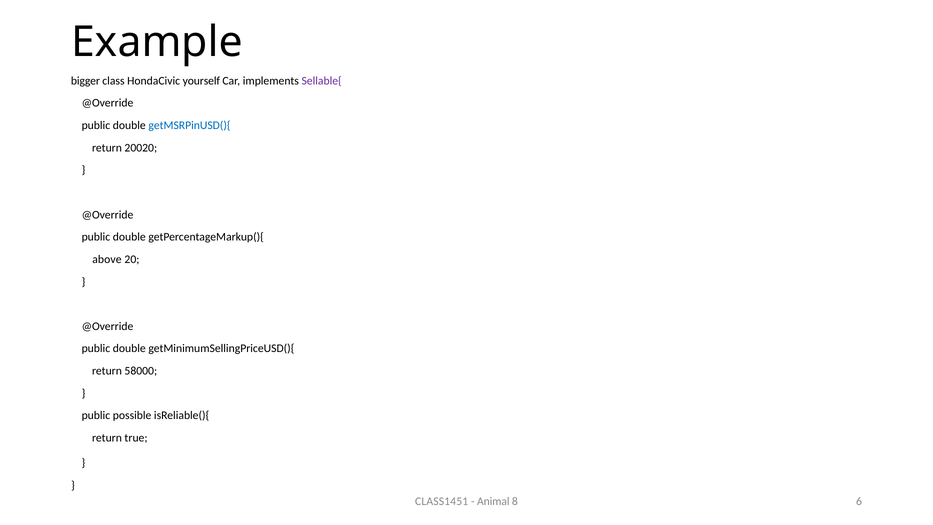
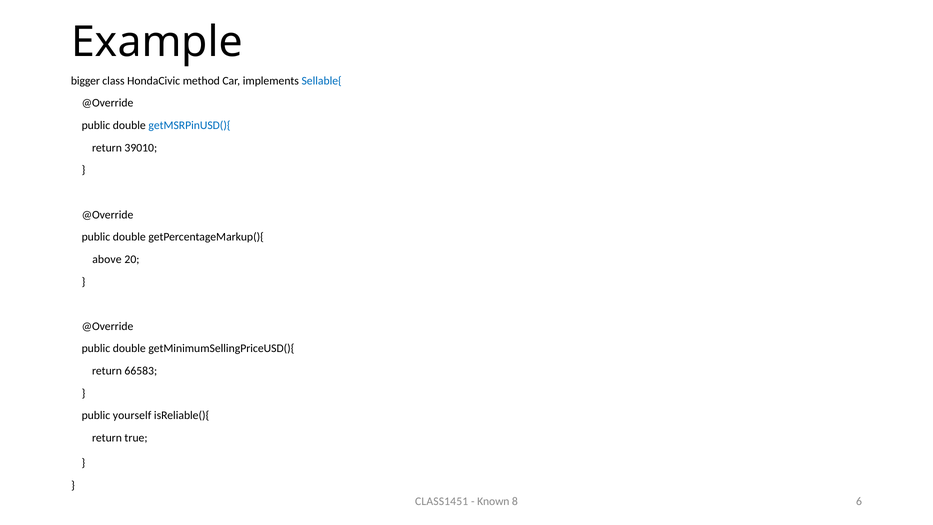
yourself: yourself -> method (201, 81)
Sellable{ colour: purple -> blue (322, 81)
20020: 20020 -> 39010 (141, 148)
58000: 58000 -> 66583 (141, 371)
possible: possible -> yourself (132, 415)
Animal: Animal -> Known (493, 501)
